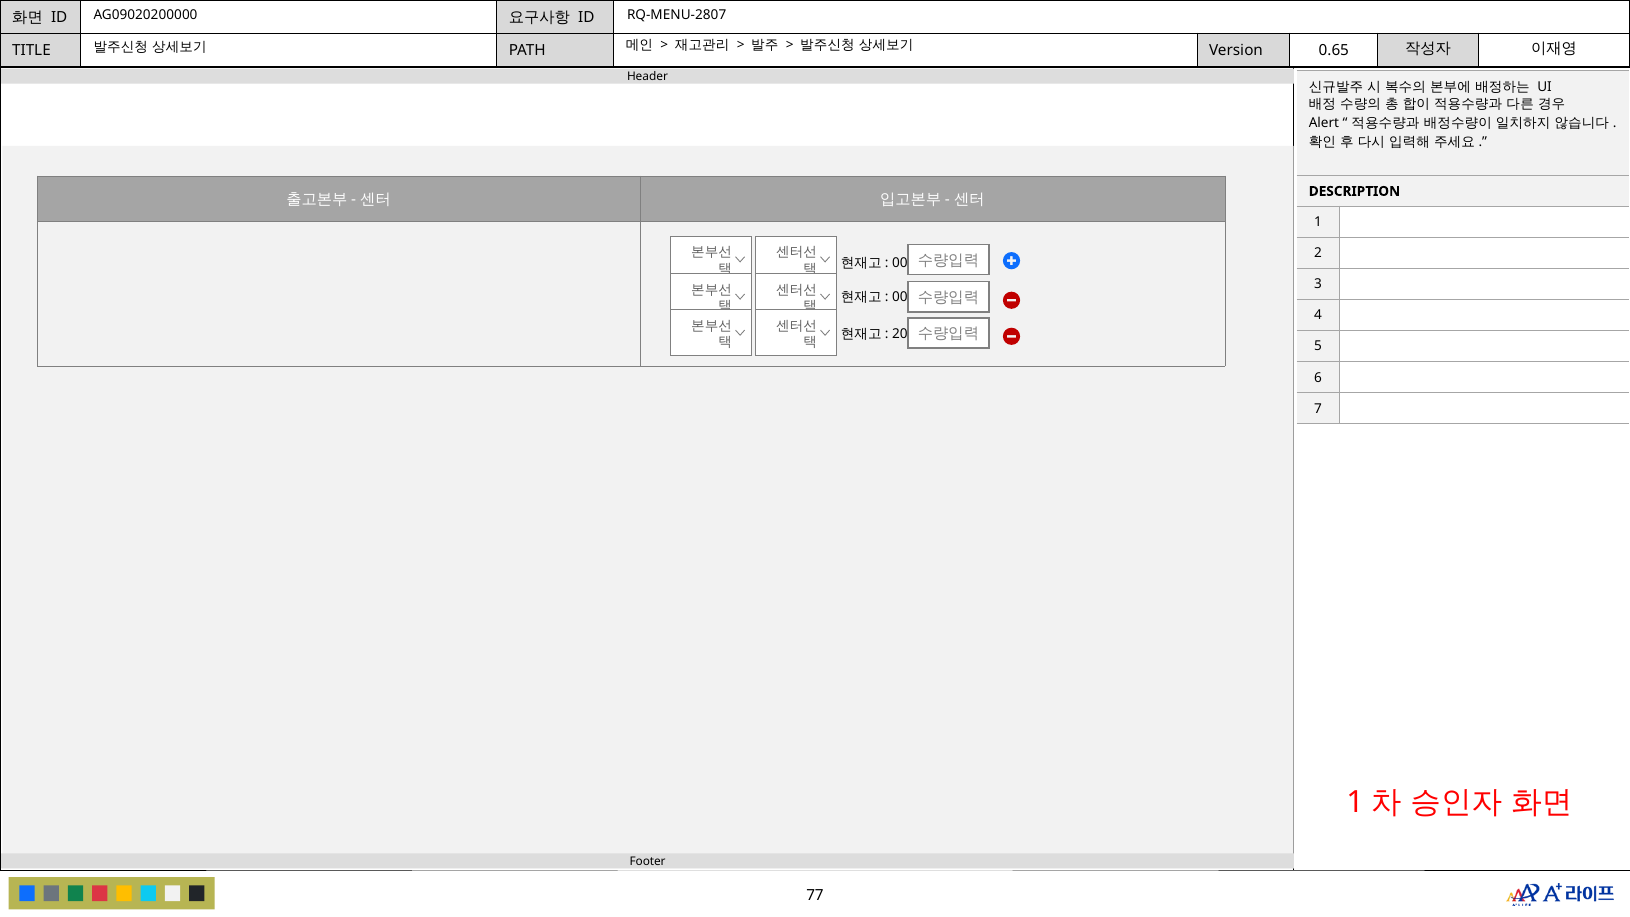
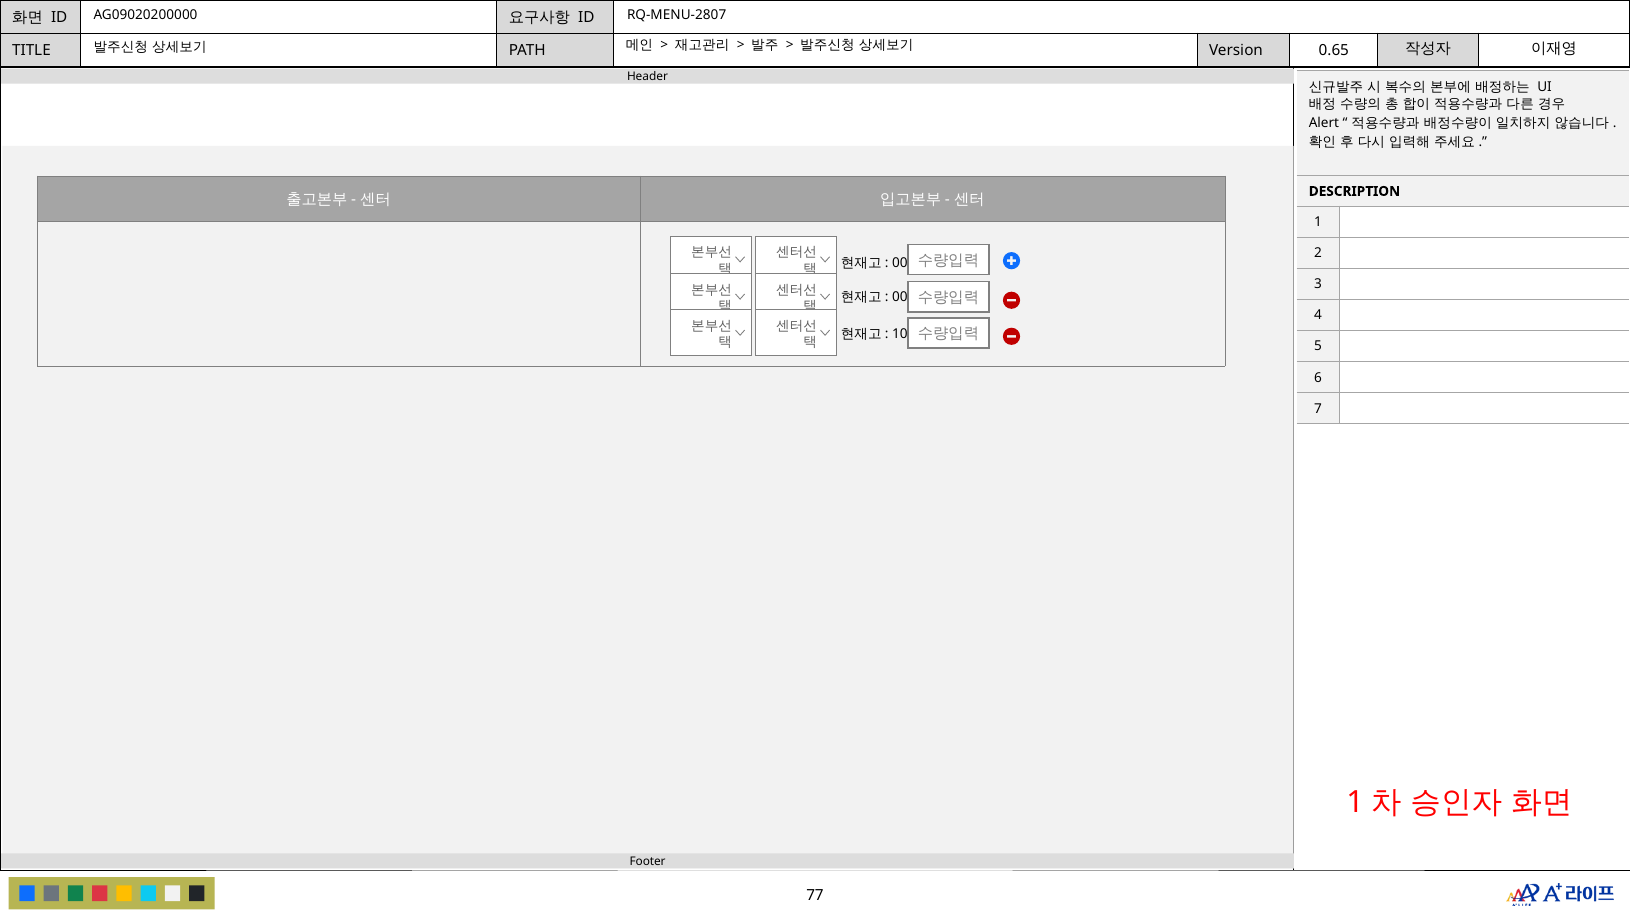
20: 20 -> 10 (900, 334)
